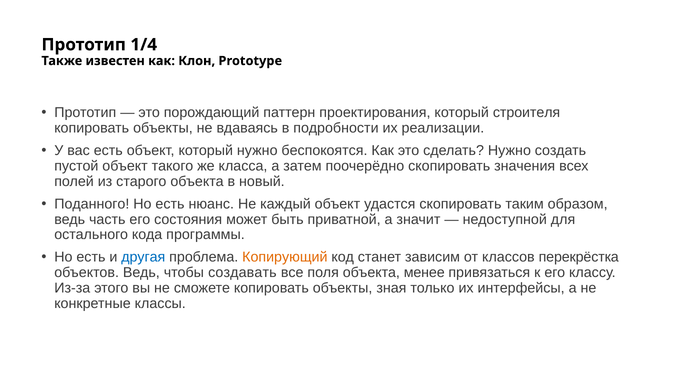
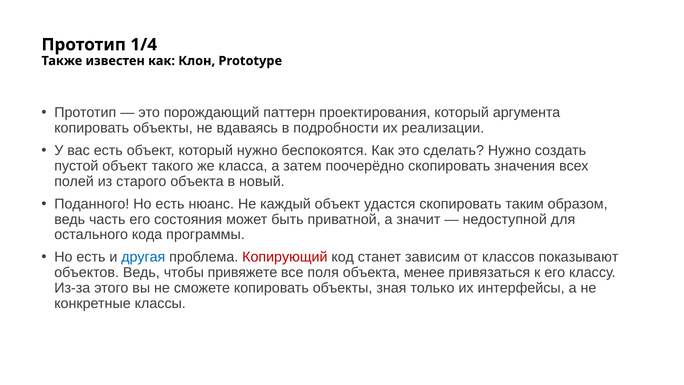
строителя: строителя -> аргумента (527, 113)
Копирующий colour: orange -> red (285, 257)
перекрёстка: перекрёстка -> показывают (579, 257)
создавать: создавать -> привяжете (243, 272)
